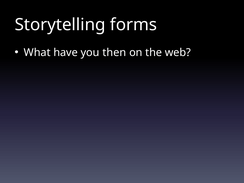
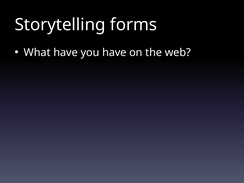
you then: then -> have (114, 52)
